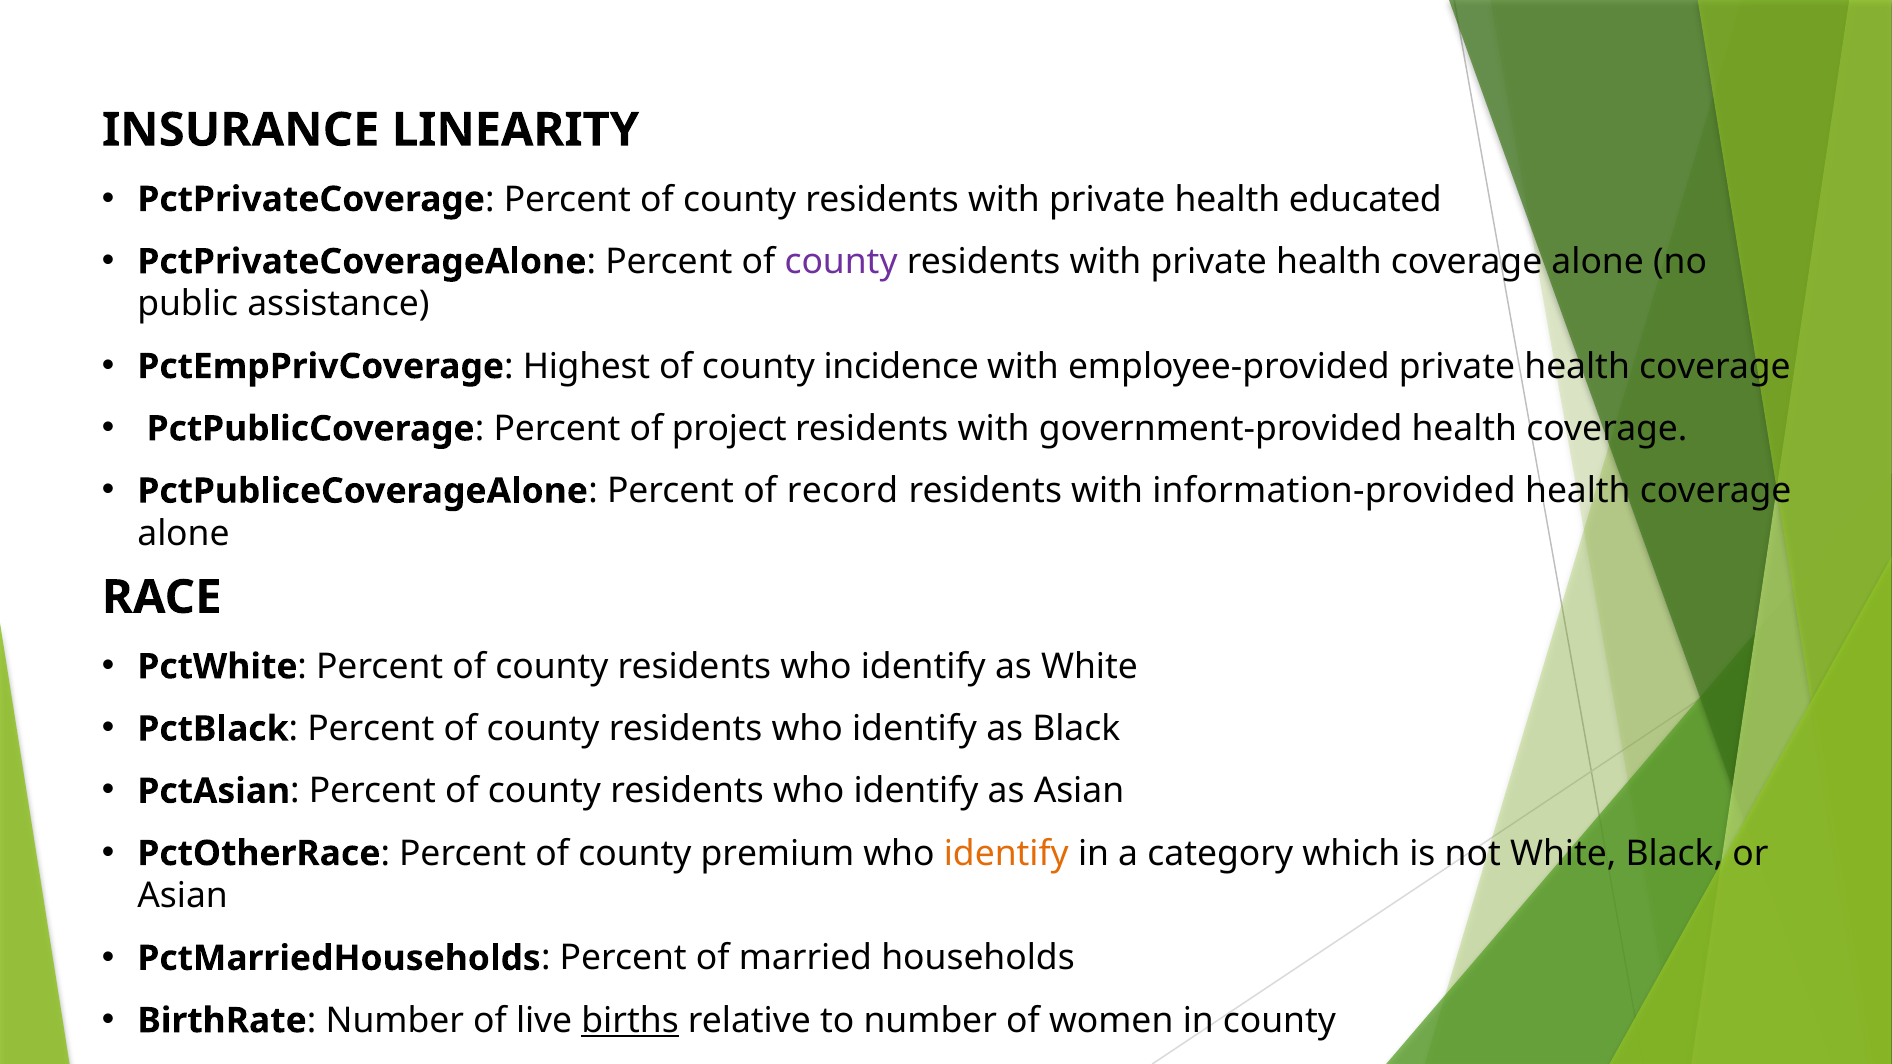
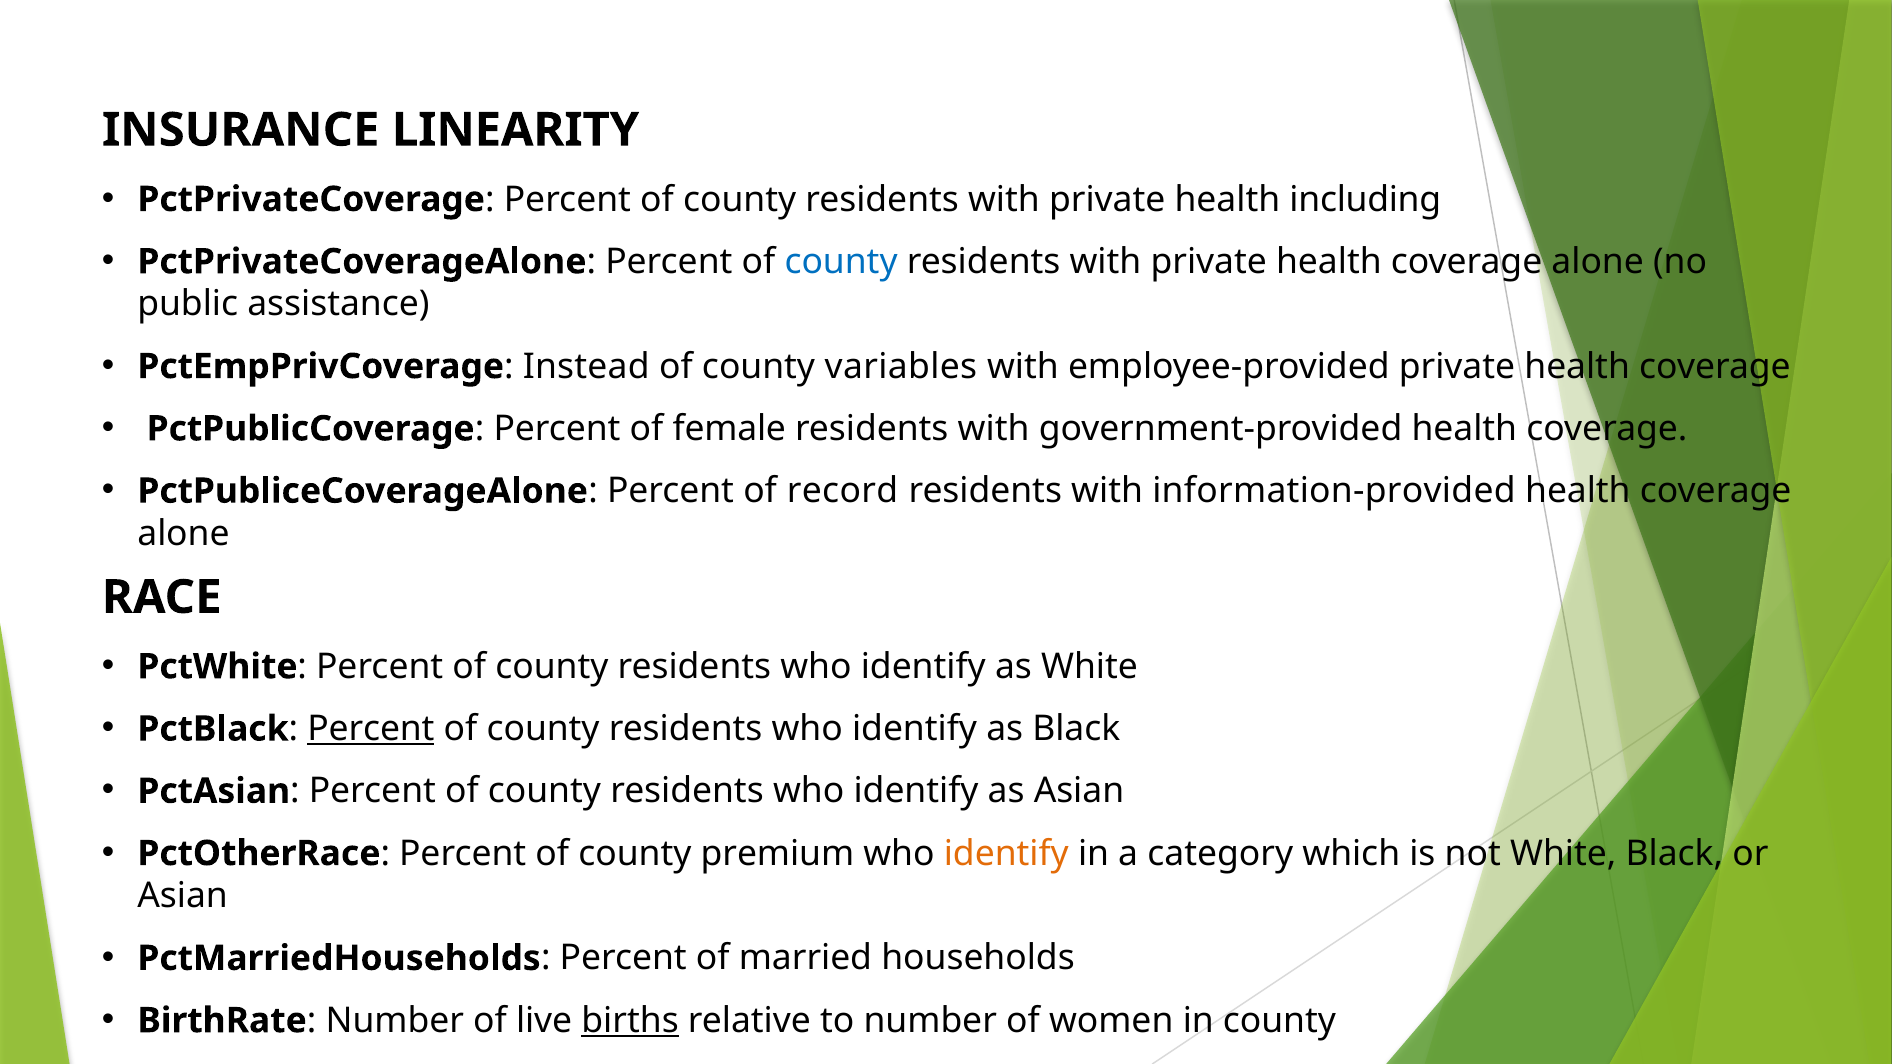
educated: educated -> including (1365, 199)
county colour: purple -> blue (841, 262)
Highest: Highest -> Instead (586, 367)
incidence: incidence -> variables (901, 367)
project: project -> female (729, 429)
Percent underline: none -> present (371, 729)
